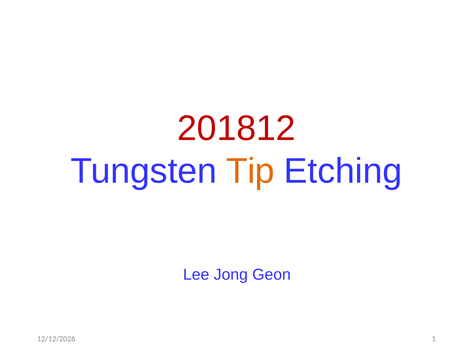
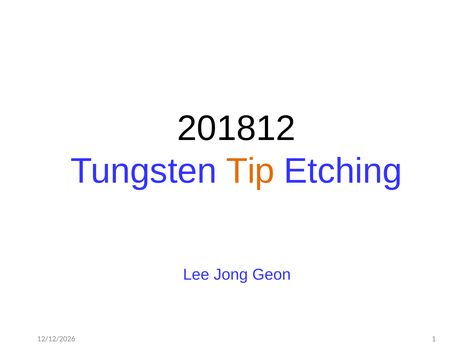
201812 colour: red -> black (236, 128)
